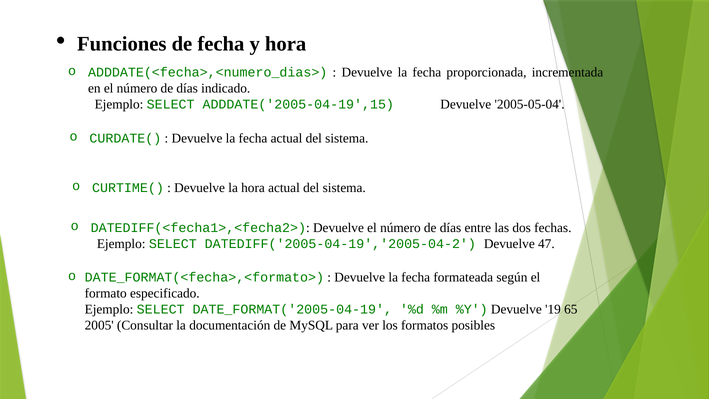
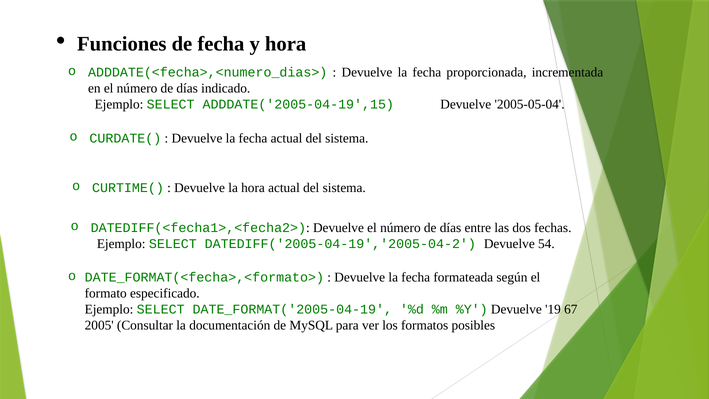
47: 47 -> 54 (546, 244)
65: 65 -> 67 (571, 309)
